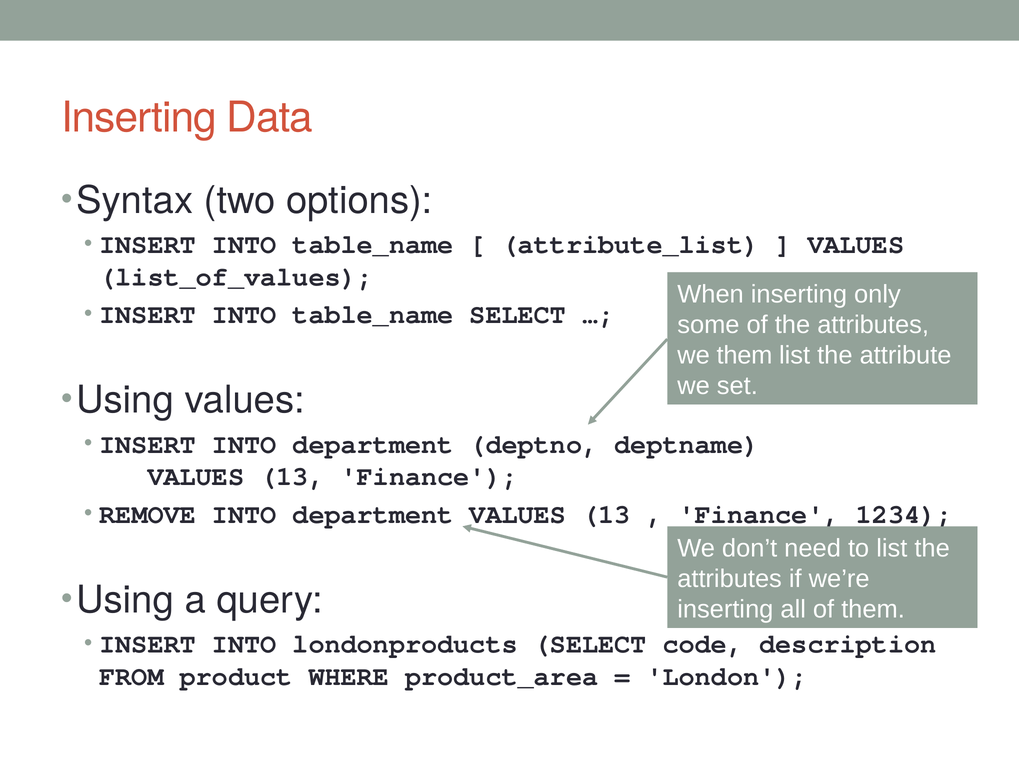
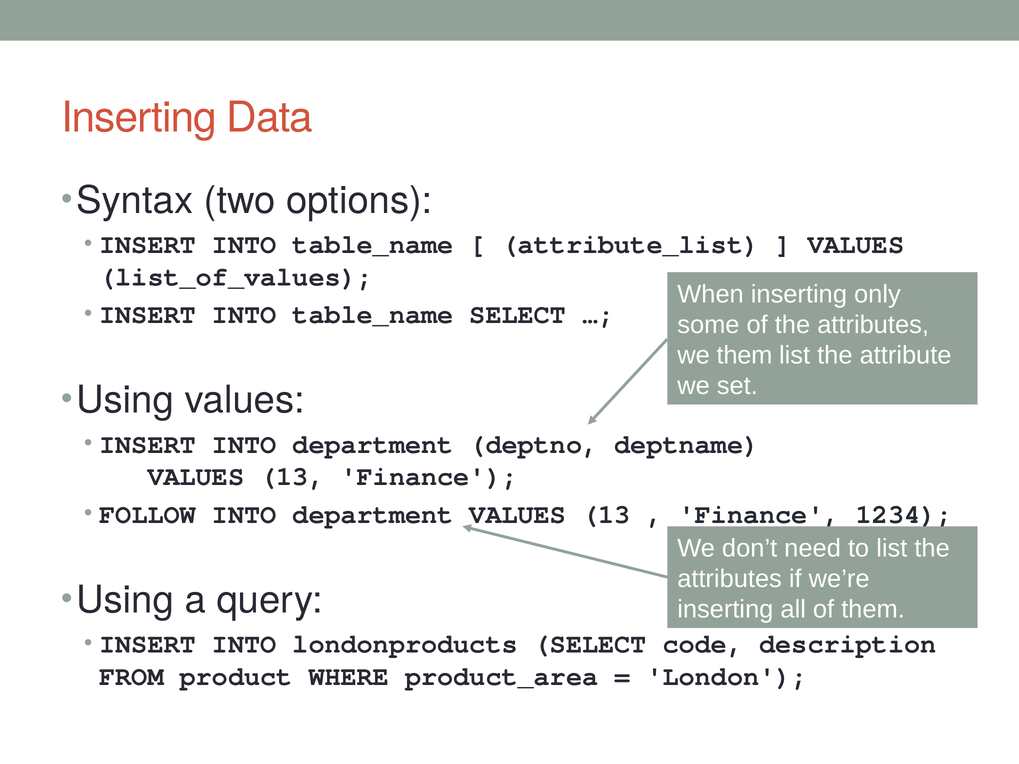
REMOVE: REMOVE -> FOLLOW (148, 514)
